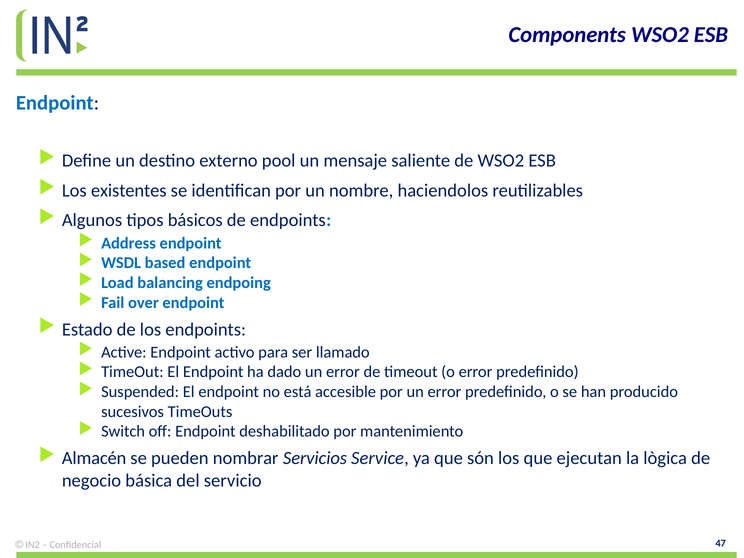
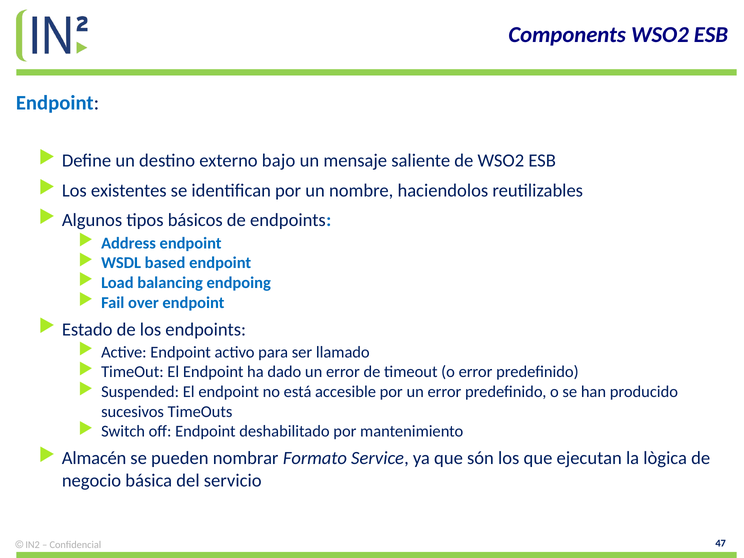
pool: pool -> bajo (279, 161)
Servicios: Servicios -> Formato (315, 458)
